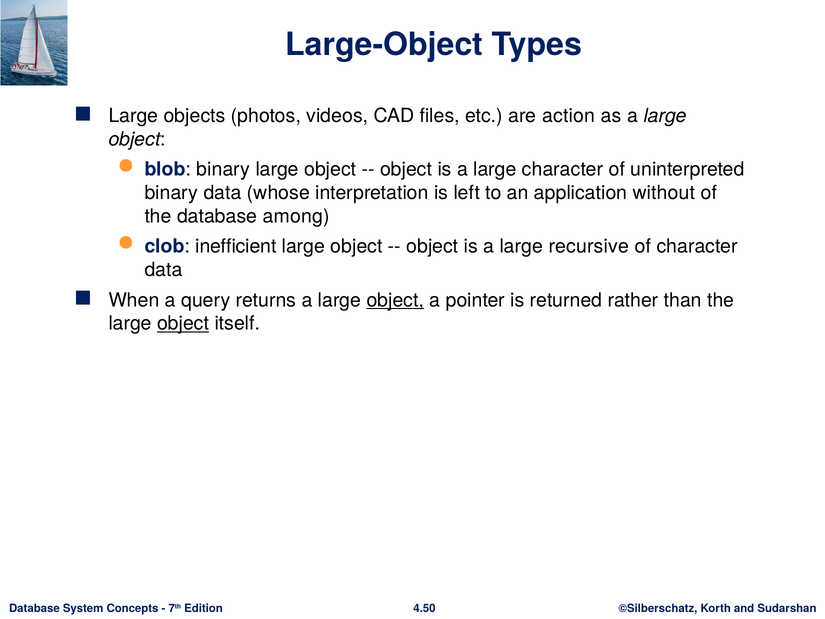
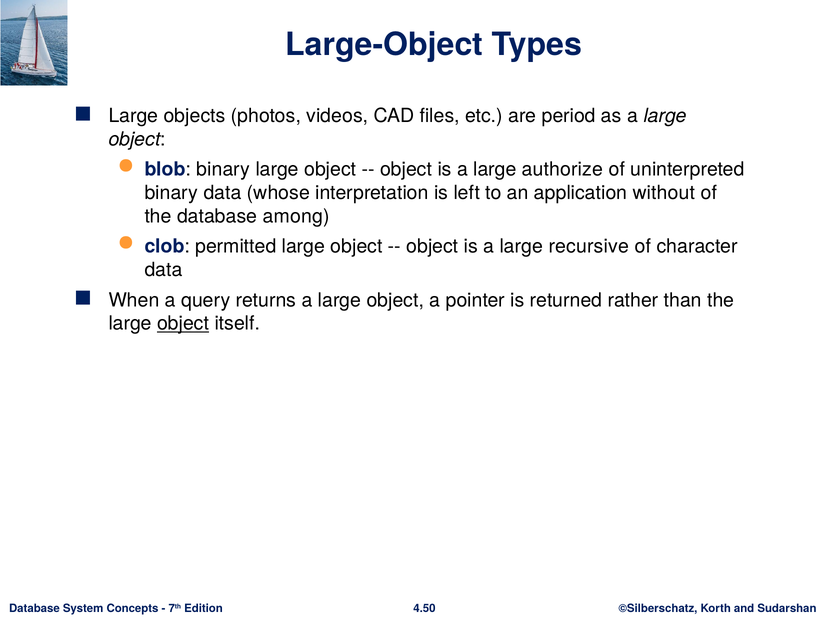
action: action -> period (569, 116)
large character: character -> authorize (563, 169)
inefficient: inefficient -> permitted (236, 246)
object underline: present -> none (395, 300)
